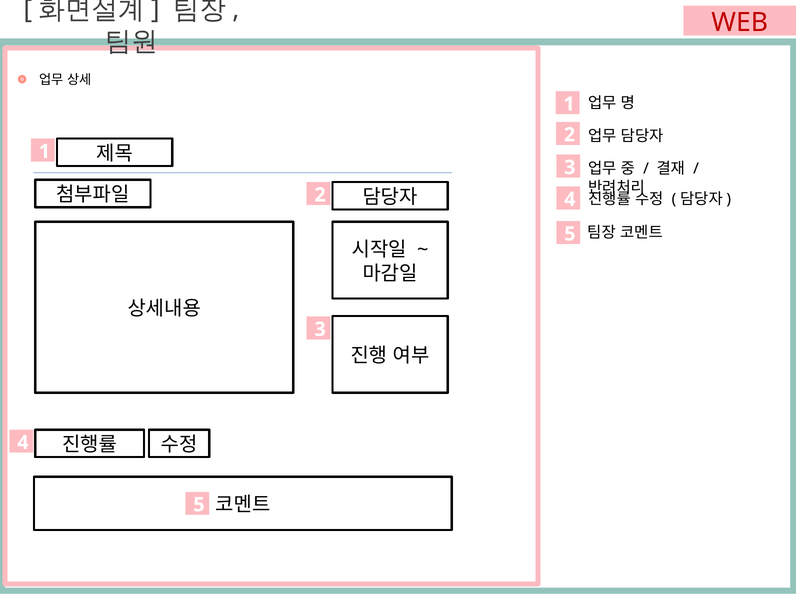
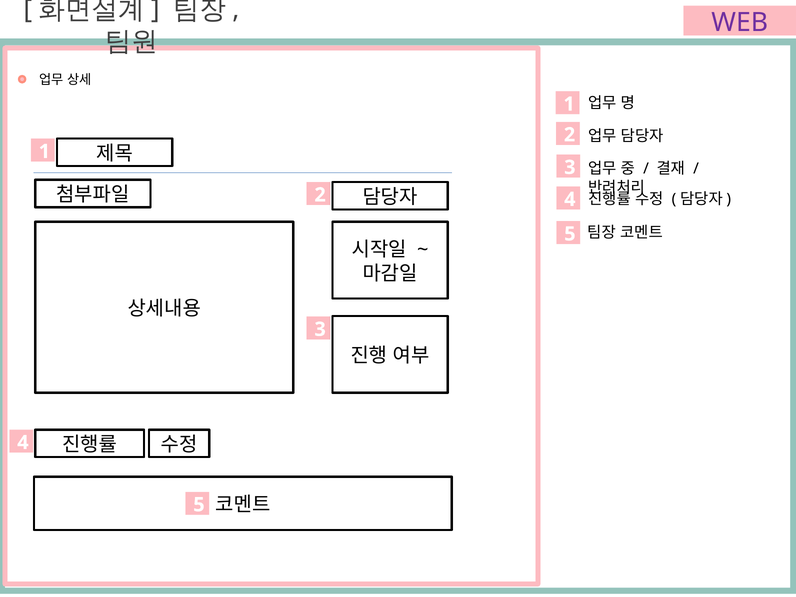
WEB colour: red -> purple (740, 22)
